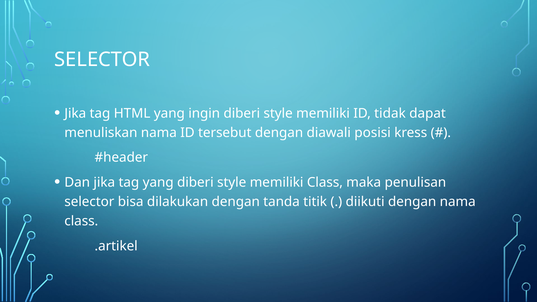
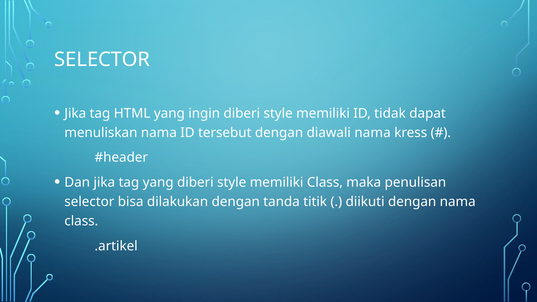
diawali posisi: posisi -> nama (373, 133)
